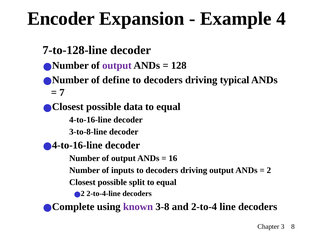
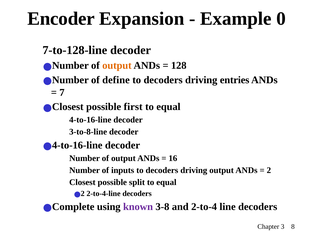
4: 4 -> 0 (281, 19)
output colour: purple -> orange (117, 66)
typical: typical -> entries (235, 80)
data: data -> first (133, 107)
